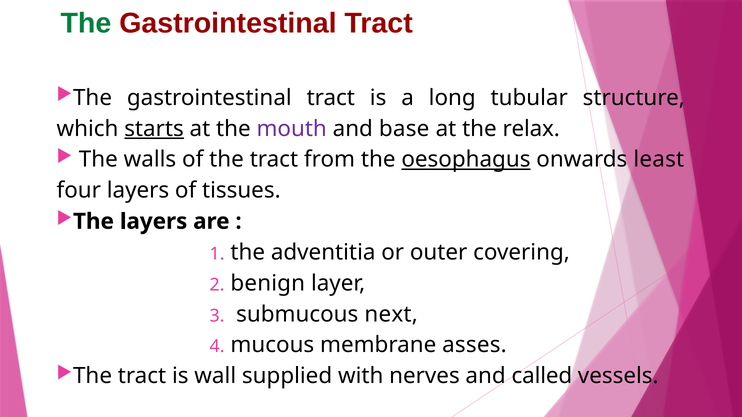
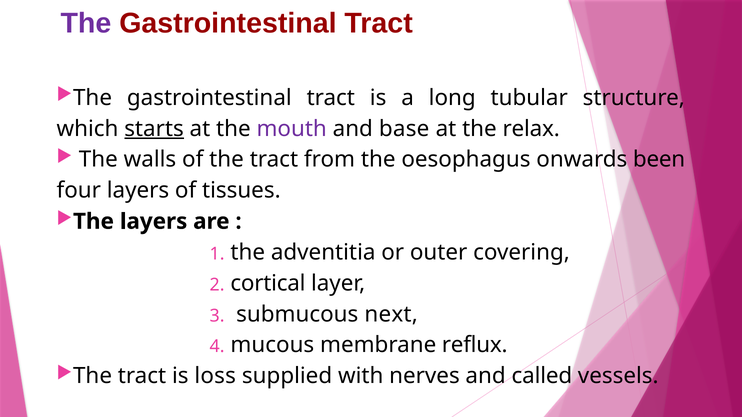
The colour: green -> purple (86, 23)
oesophagus underline: present -> none (466, 160)
least: least -> been (659, 160)
benign: benign -> cortical (268, 283)
asses: asses -> reflux (475, 345)
wall: wall -> loss (215, 376)
